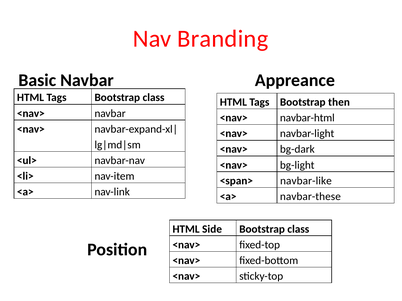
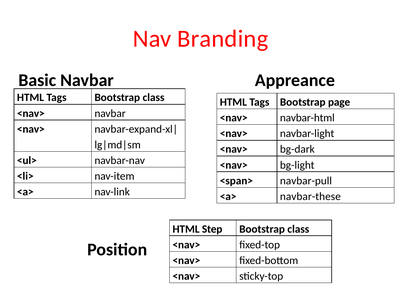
then: then -> page (339, 102)
navbar-like: navbar-like -> navbar-pull (306, 181)
Side: Side -> Step (212, 229)
